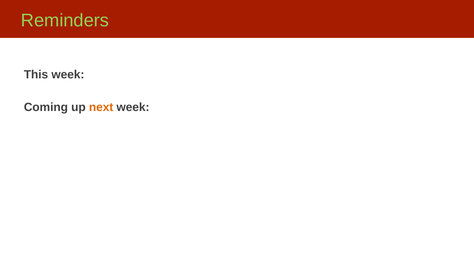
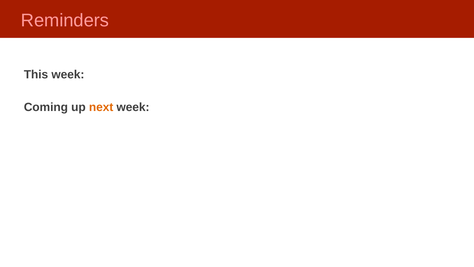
Reminders colour: light green -> pink (65, 20)
